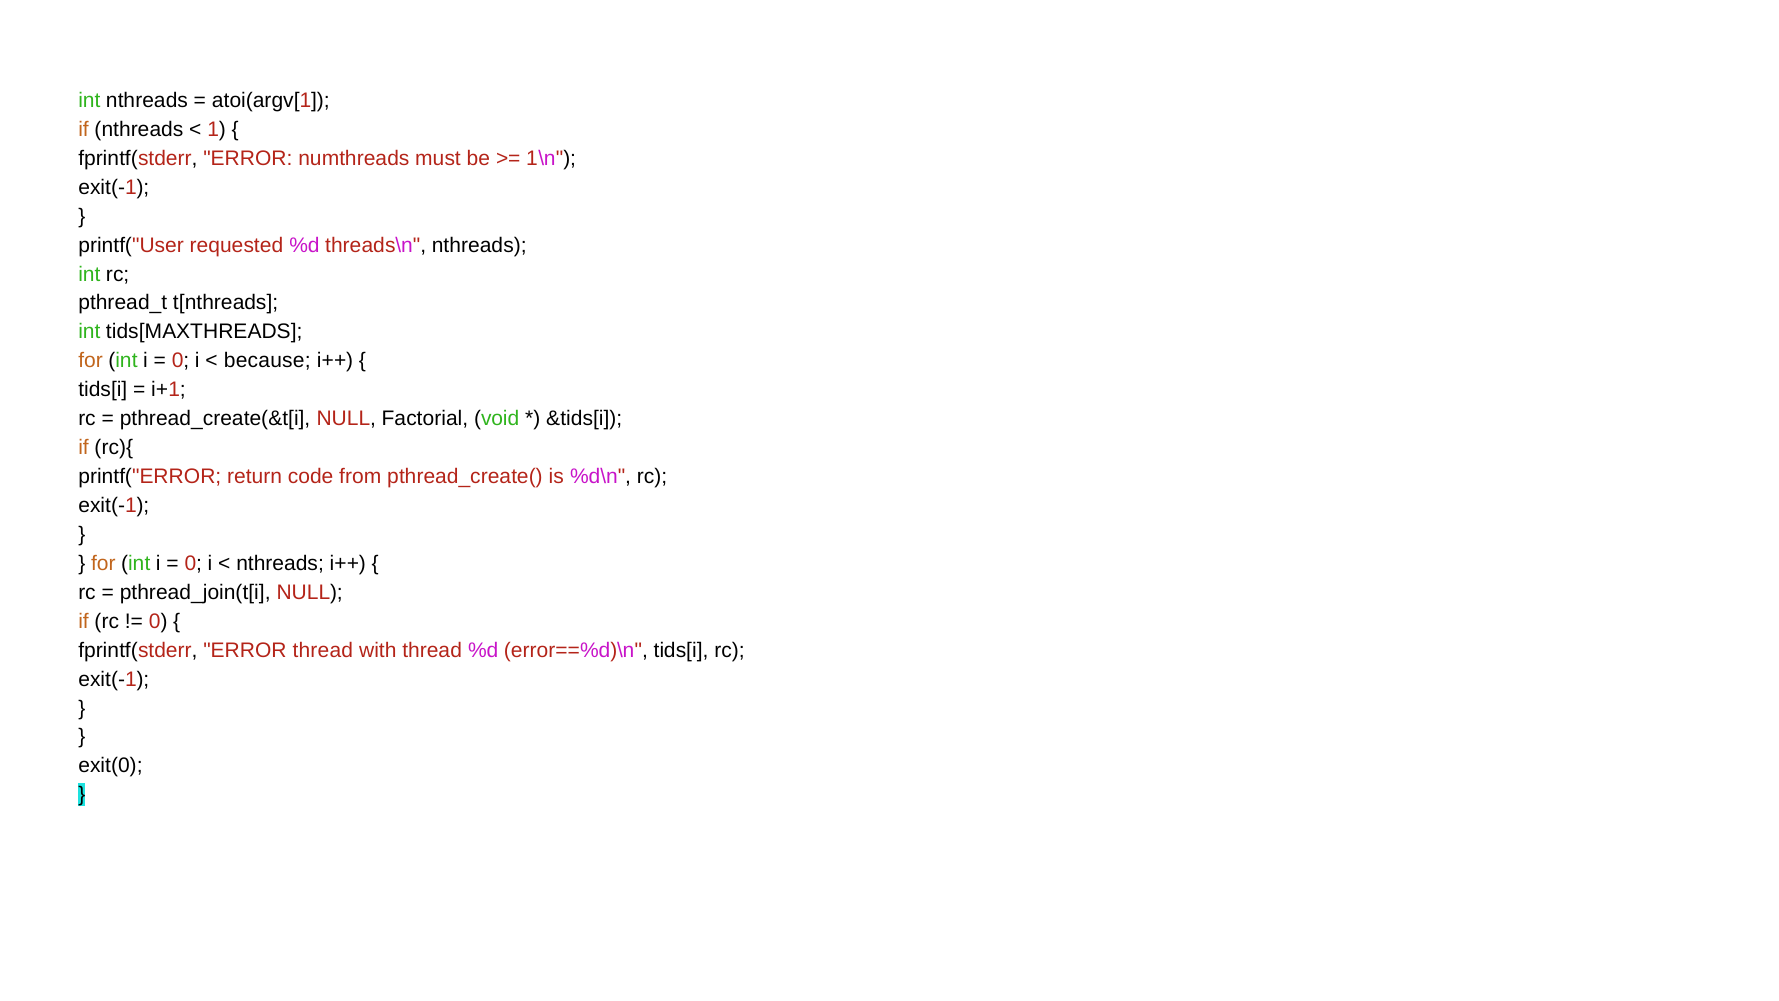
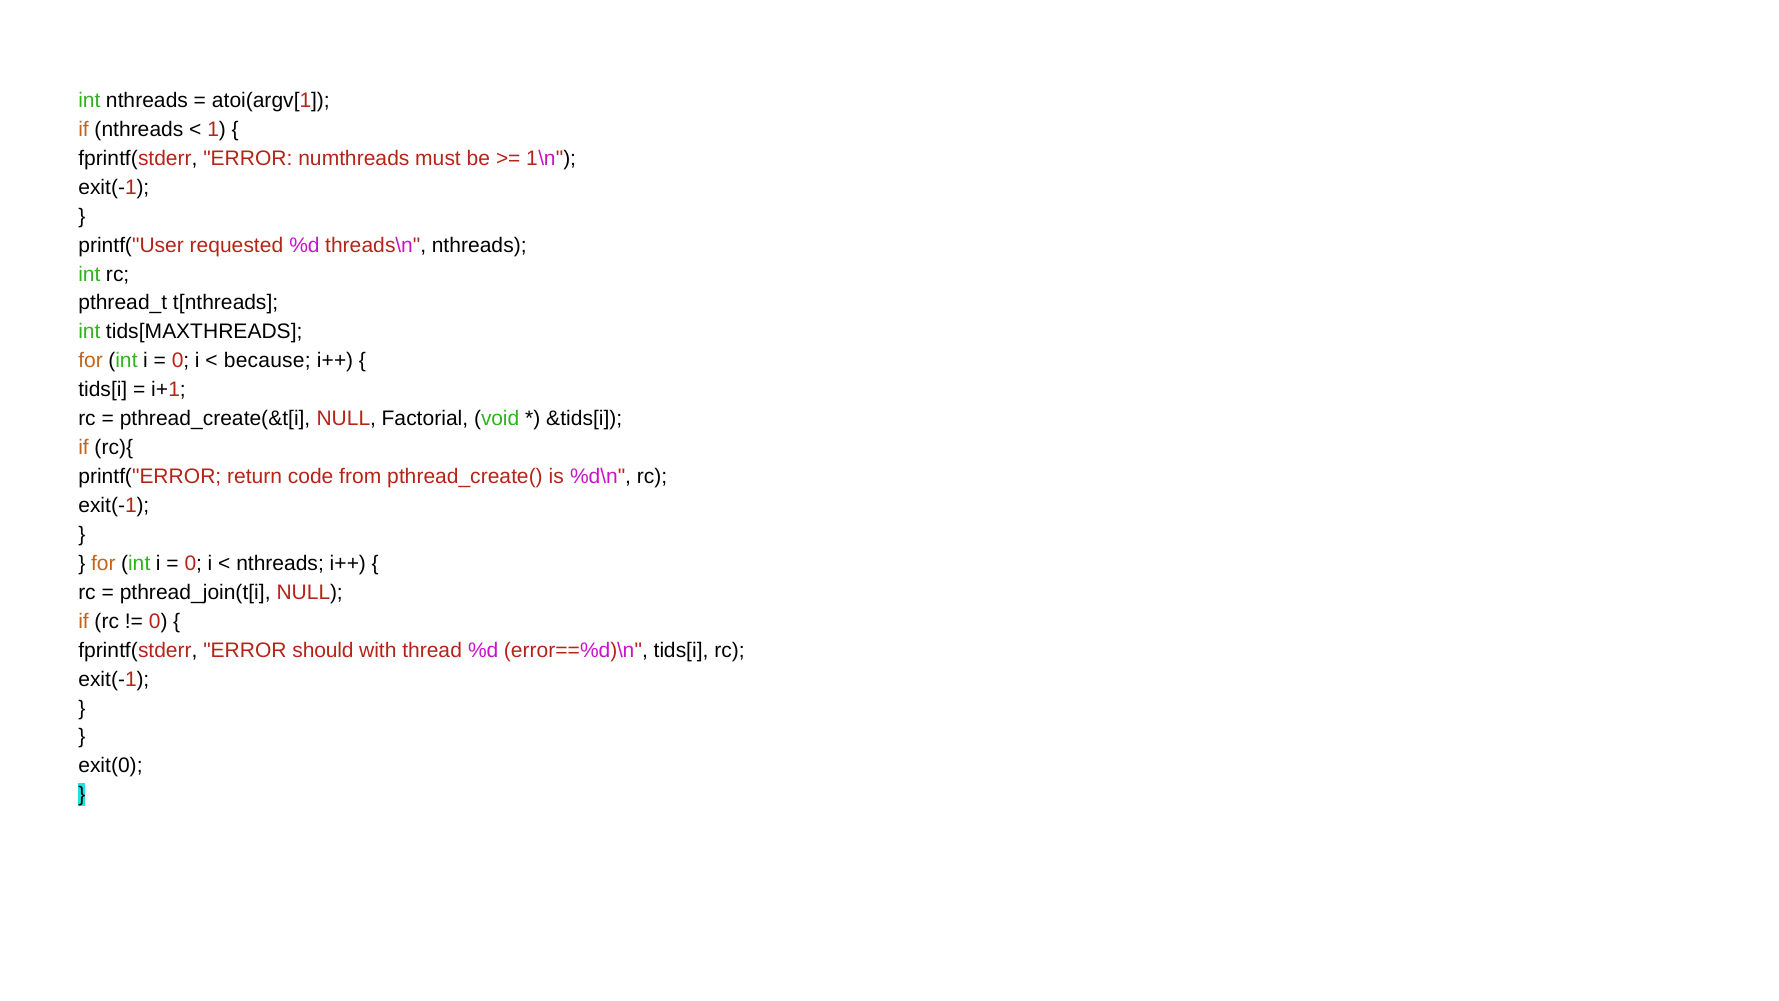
ERROR thread: thread -> should (323, 650)
